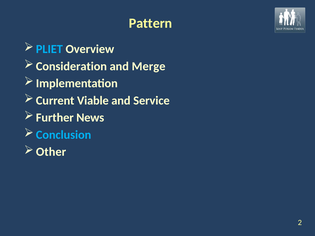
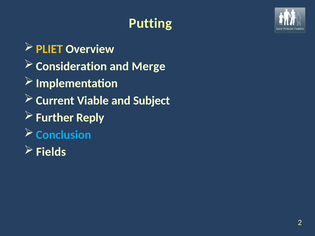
Pattern: Pattern -> Putting (150, 23)
PLIET colour: light blue -> yellow (49, 49)
Service: Service -> Subject (152, 101)
News: News -> Reply (90, 118)
Other: Other -> Fields (51, 152)
